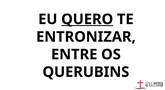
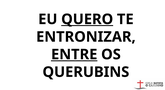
ENTRE underline: none -> present (74, 54)
